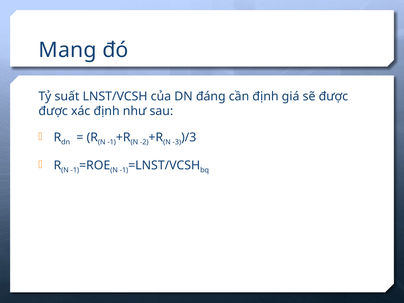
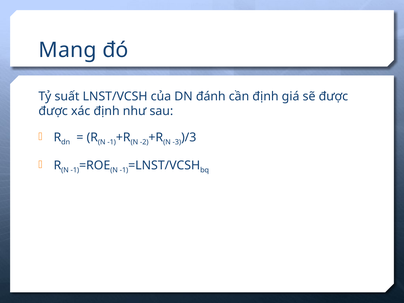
đáng: đáng -> đánh (211, 96)
